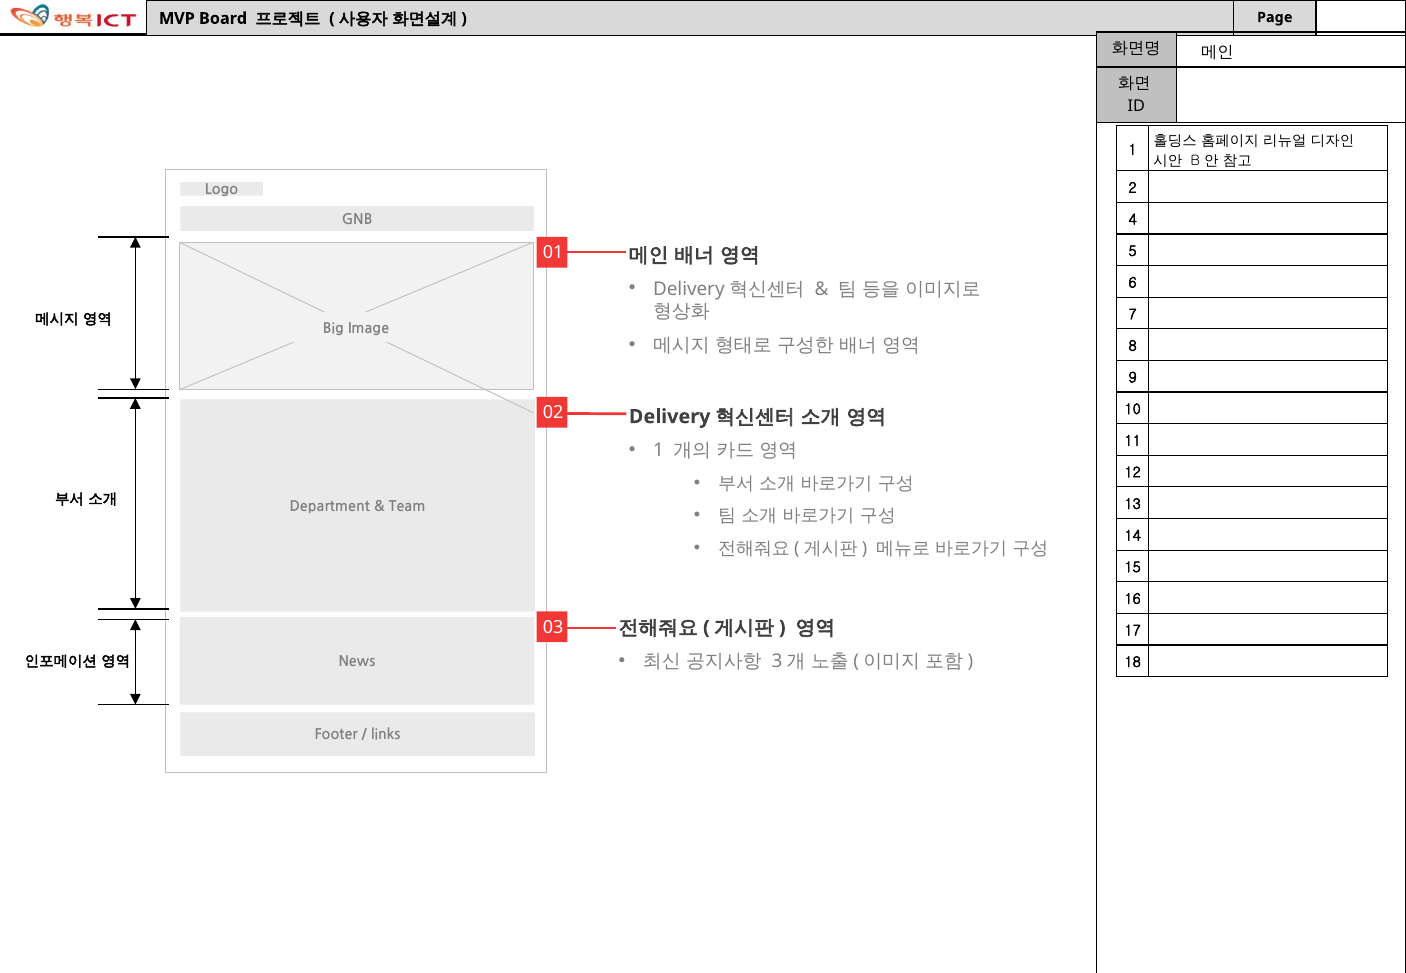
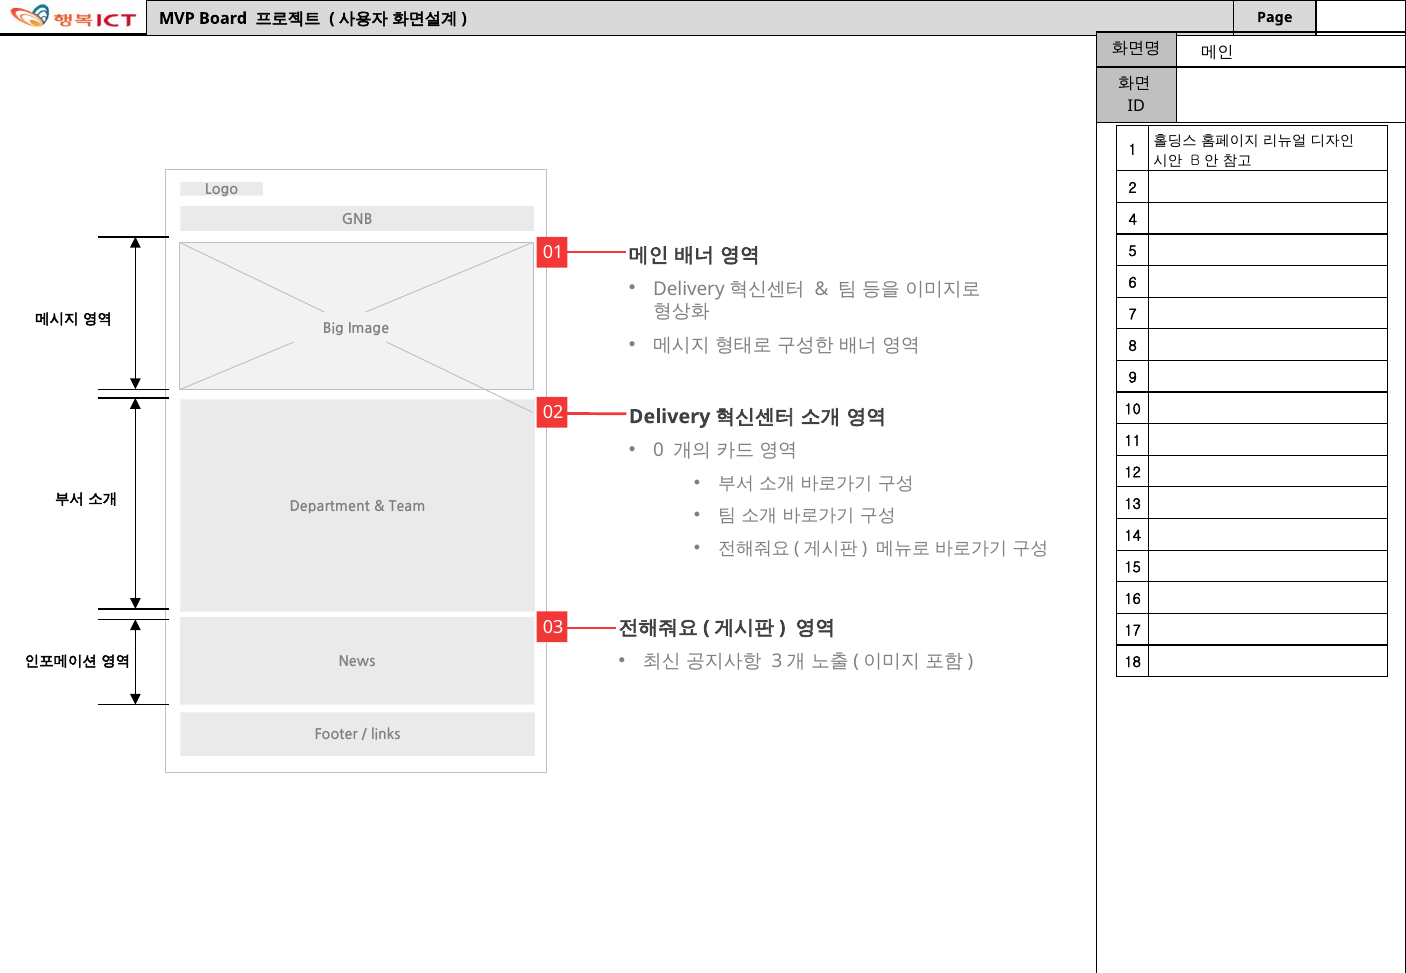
1: 1 -> 0 (659, 451)
